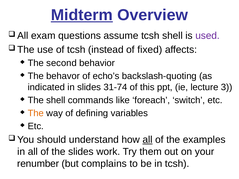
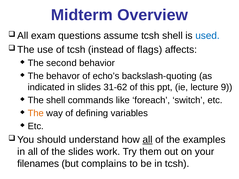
Midterm underline: present -> none (82, 15)
used colour: purple -> blue (208, 36)
fixed: fixed -> flags (150, 50)
31-74: 31-74 -> 31-62 (115, 87)
3: 3 -> 9 (227, 87)
renumber: renumber -> filenames (38, 164)
